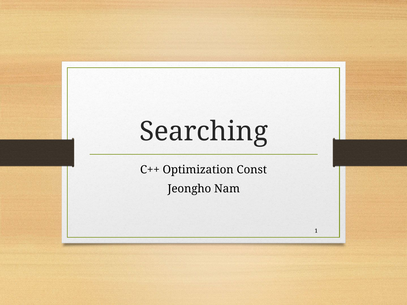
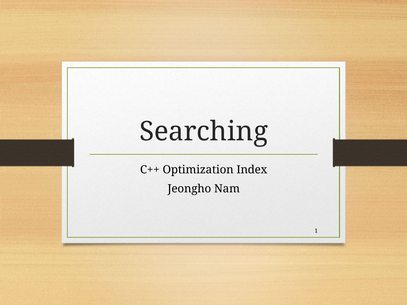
Const: Const -> Index (252, 170)
